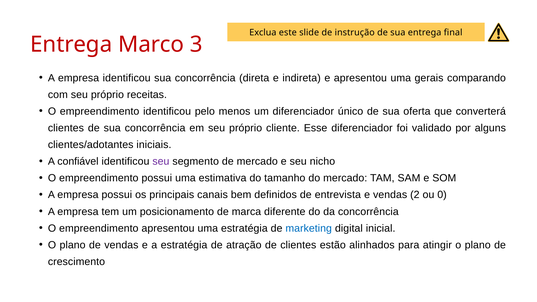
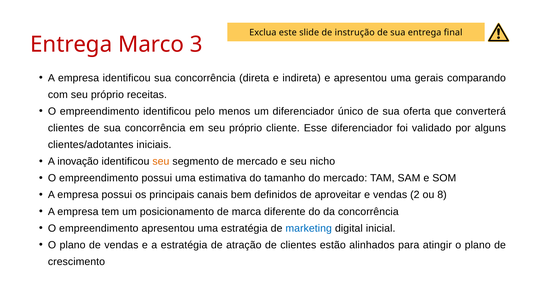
confiável: confiável -> inovação (78, 162)
seu colour: purple -> orange (161, 162)
entrevista: entrevista -> aproveitar (338, 195)
0: 0 -> 8 (442, 195)
